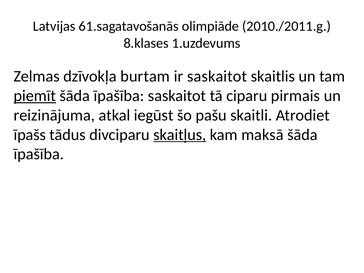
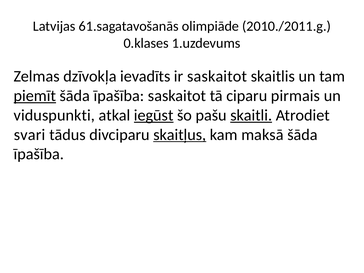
8.klases: 8.klases -> 0.klases (146, 43)
burtam: burtam -> ievadīts (145, 76)
reizinājuma: reizinājuma -> viduspunkti (54, 115)
iegūst underline: none -> present (154, 115)
skaitli underline: none -> present (251, 115)
īpašs: īpašs -> svari (30, 135)
